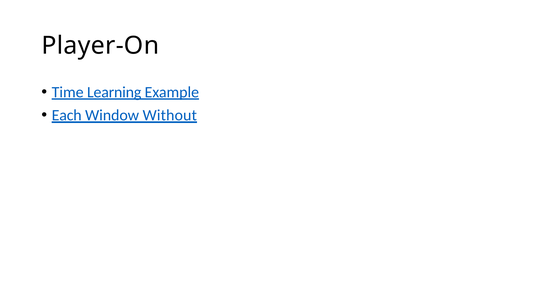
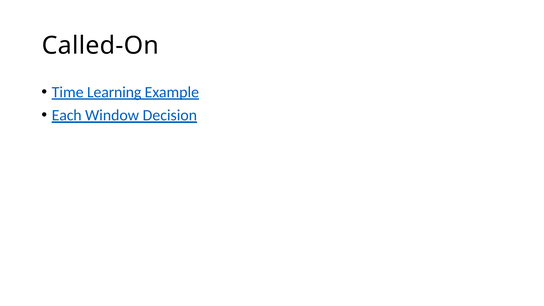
Player-On: Player-On -> Called-On (100, 46)
Without: Without -> Decision (170, 115)
